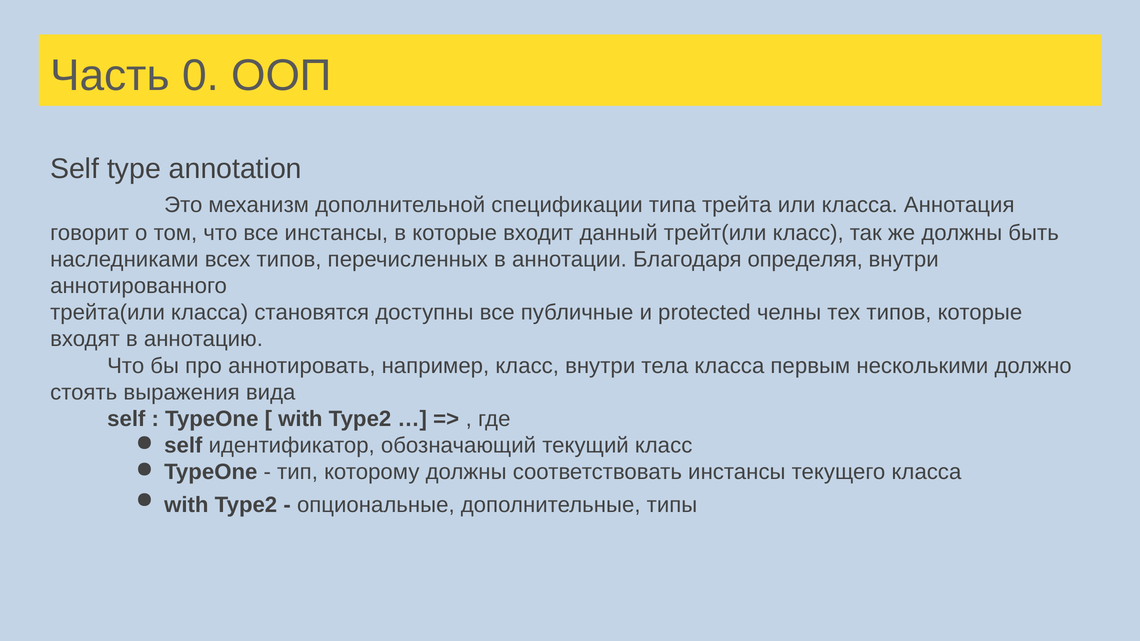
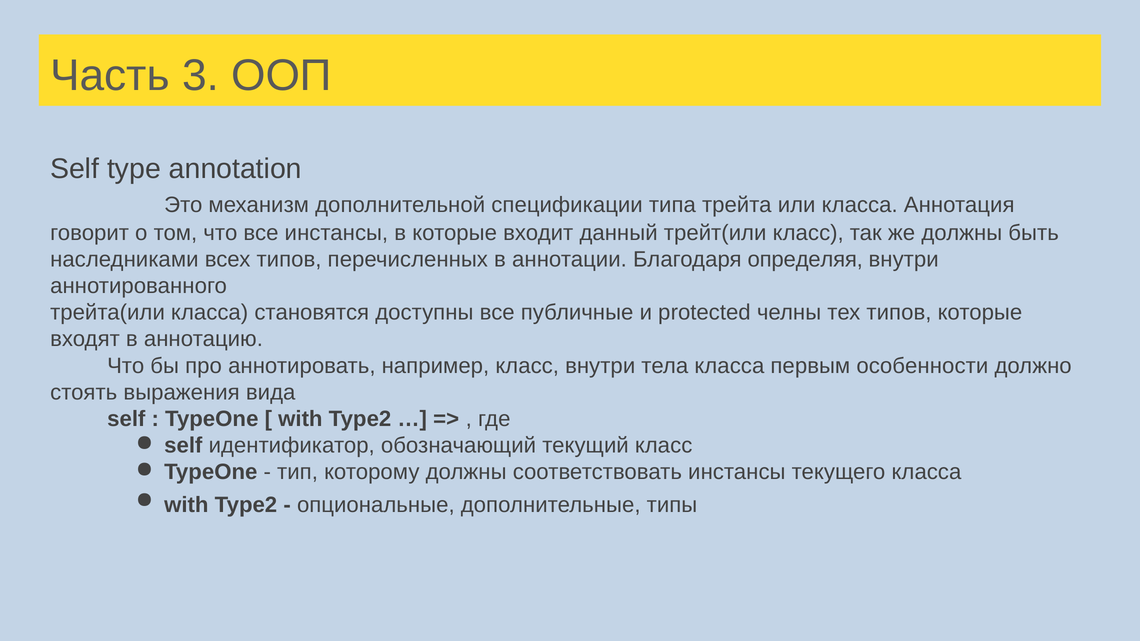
0: 0 -> 3 (200, 76)
несколькими: несколькими -> особенности (922, 366)
